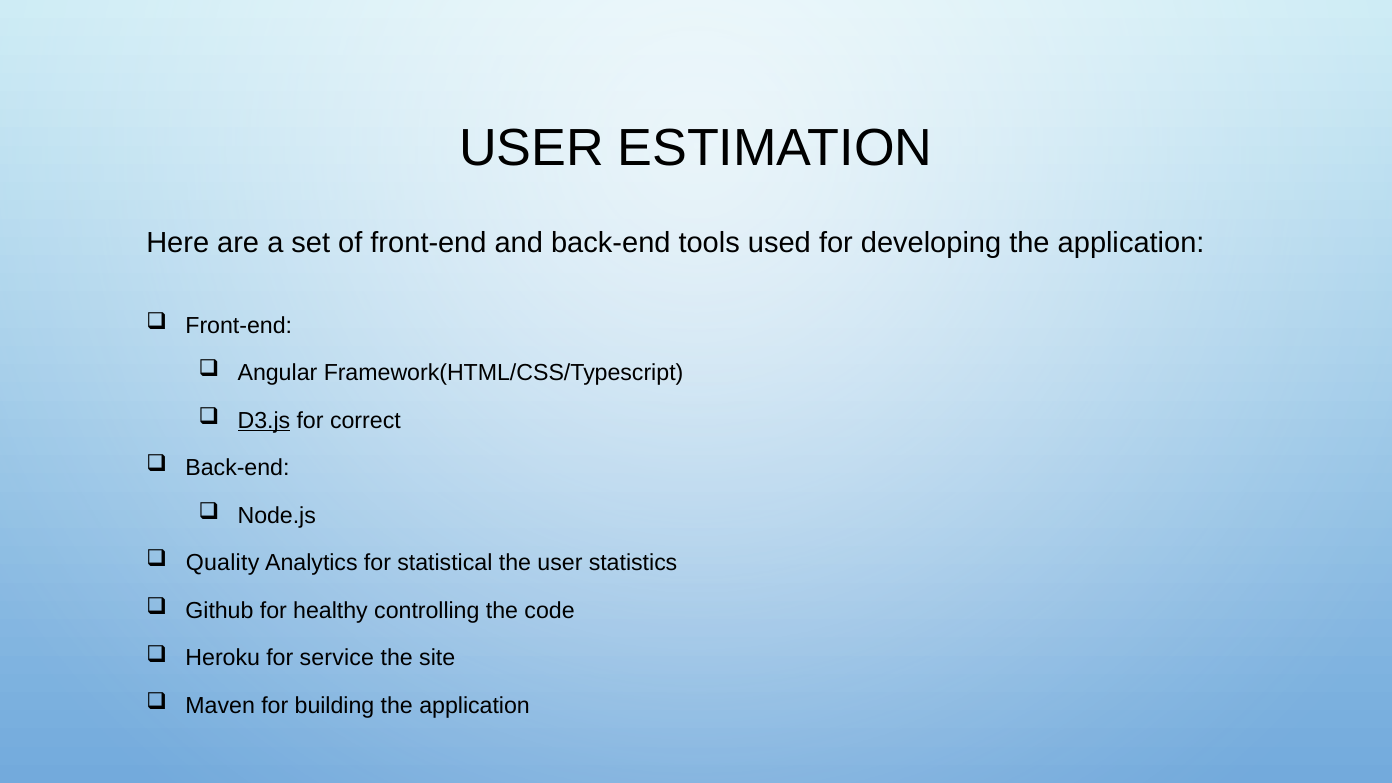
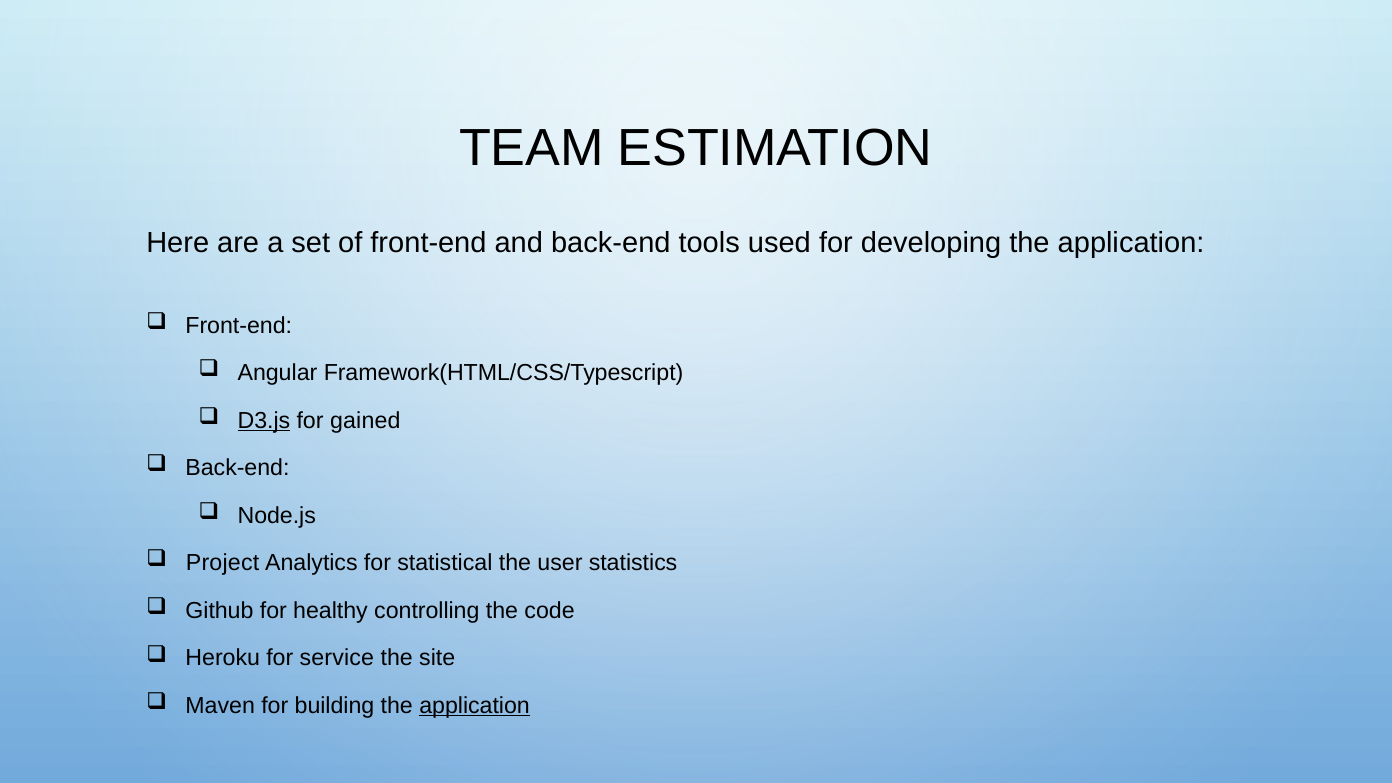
USER: USER -> TEAM (532, 148)
correct: correct -> gained (365, 420)
Quality: Quality -> Project (223, 563)
application underline: none -> present (475, 706)
